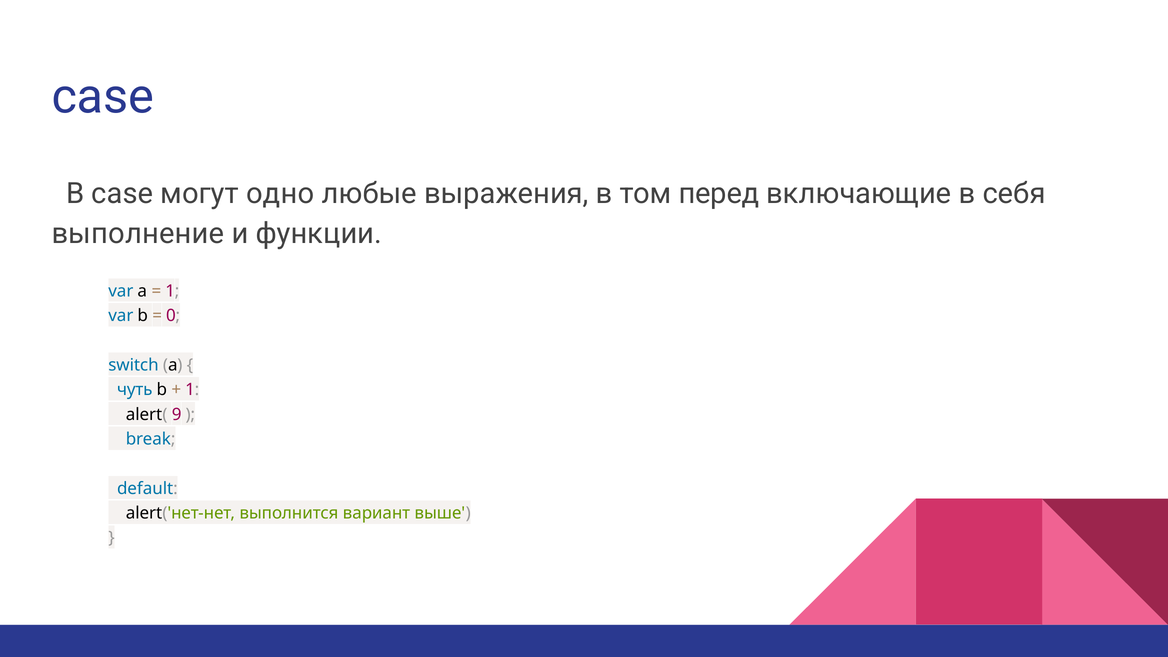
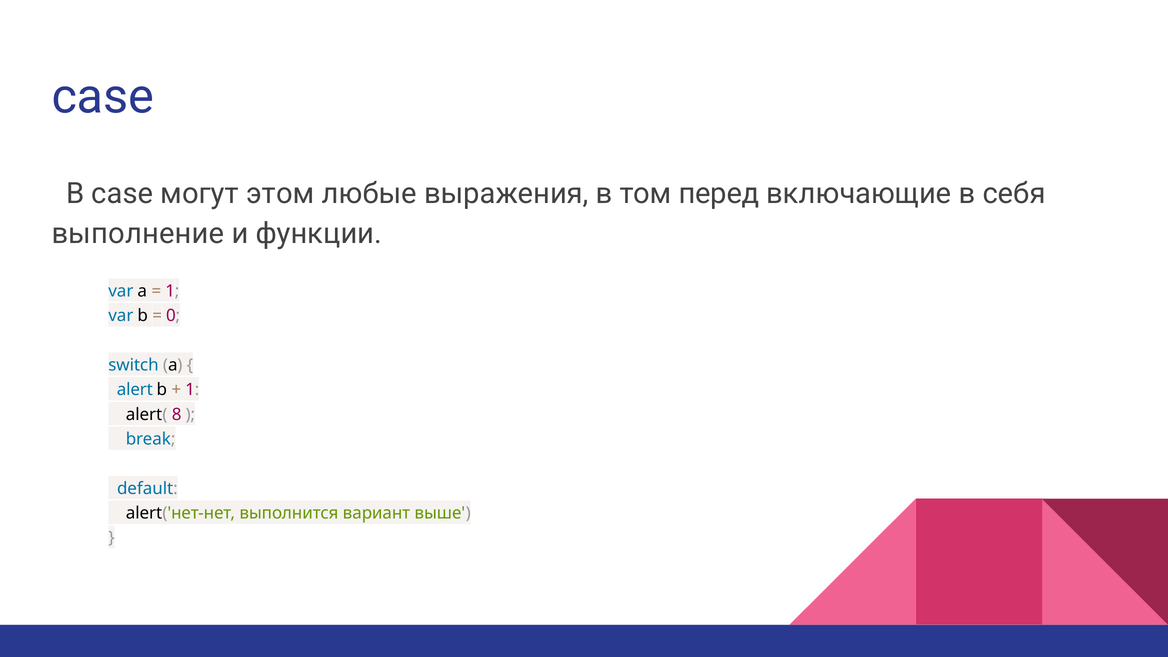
одно: одно -> этом (280, 194)
чуть: чуть -> alert (135, 390)
9: 9 -> 8 (177, 414)
